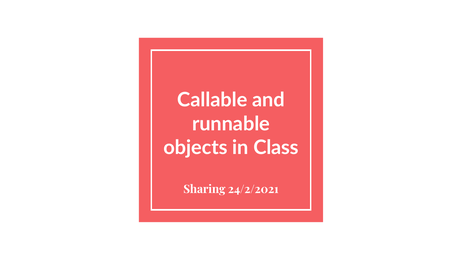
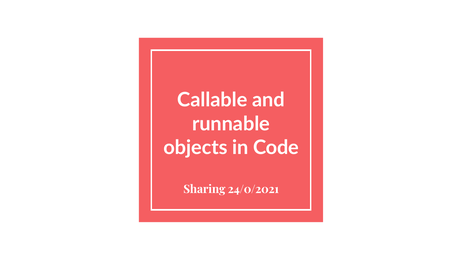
Class: Class -> Code (276, 148)
24/2/2021: 24/2/2021 -> 24/0/2021 (253, 189)
